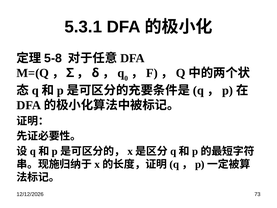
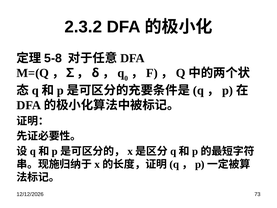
5.3.1: 5.3.1 -> 2.3.2 (83, 27)
